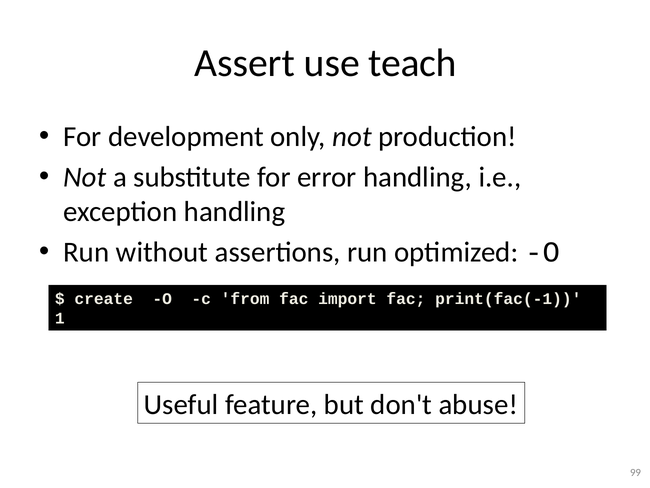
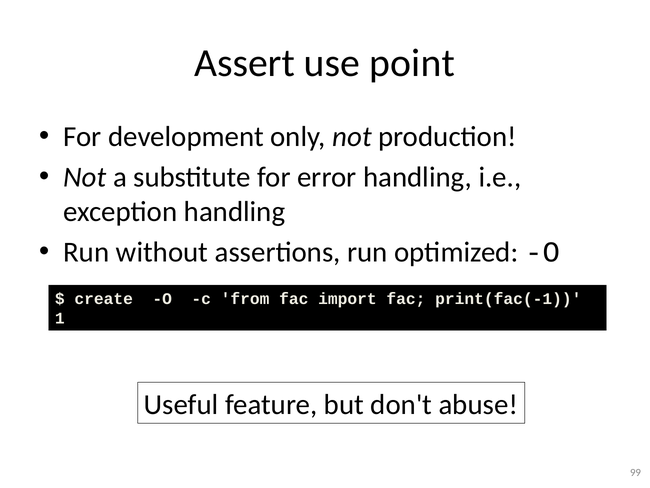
teach: teach -> point (412, 63)
